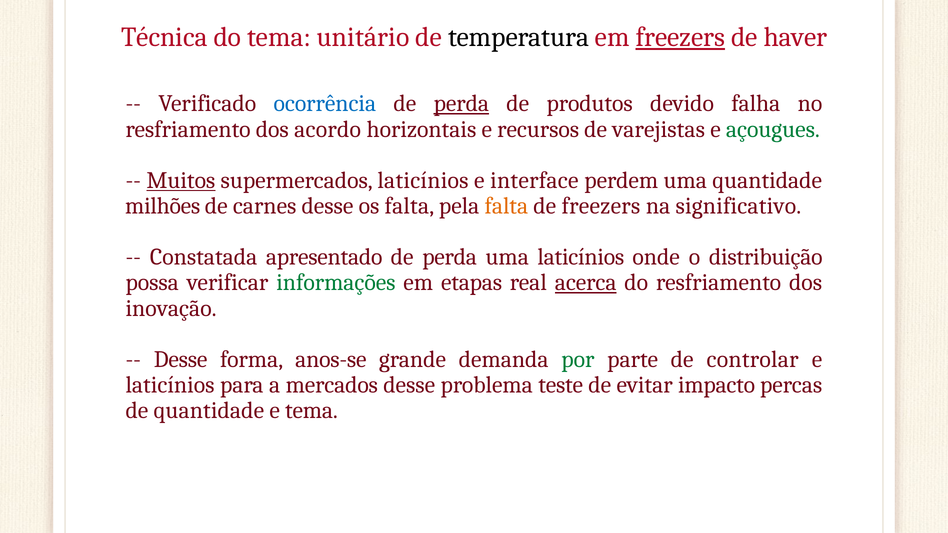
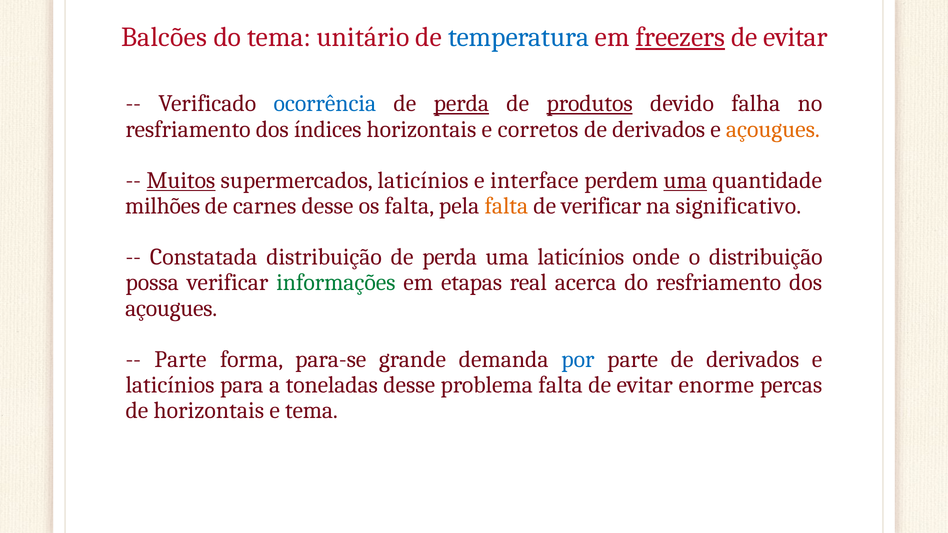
Técnica: Técnica -> Balcões (164, 37)
temperatura colour: black -> blue (519, 37)
haver: haver -> evitar (795, 37)
produtos underline: none -> present (590, 104)
acordo: acordo -> índices (328, 129)
recursos: recursos -> corretos (538, 129)
varejistas: varejistas -> derivados (659, 129)
açougues colour: green -> orange (773, 129)
uma underline: none -> present (685, 180)
de freezers: freezers -> verificar (601, 206)
Constatada apresentado: apresentado -> distribuição (324, 257)
acerca underline: present -> none (586, 283)
inovação: inovação -> açougues (171, 308)
Desse: Desse -> Parte (180, 360)
anos-se: anos-se -> para-se (331, 360)
por colour: green -> blue (578, 360)
parte de controlar: controlar -> derivados (753, 360)
mercados: mercados -> toneladas (332, 385)
problema teste: teste -> falta (561, 385)
impacto: impacto -> enorme (716, 385)
de quantidade: quantidade -> horizontais (209, 411)
